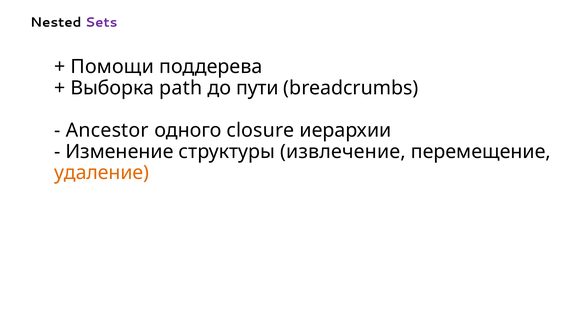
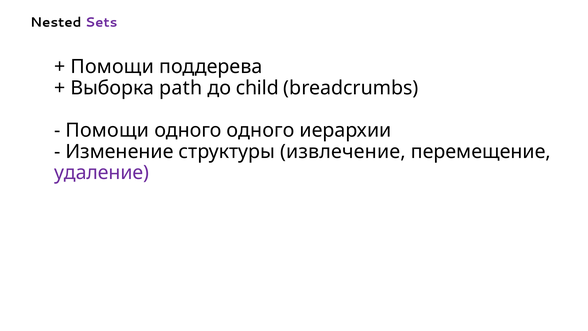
пути: пути -> child (257, 88)
Ancestor: Ancestor -> Помощи (107, 130)
одного closure: closure -> одного (261, 130)
удаление colour: orange -> purple (102, 173)
